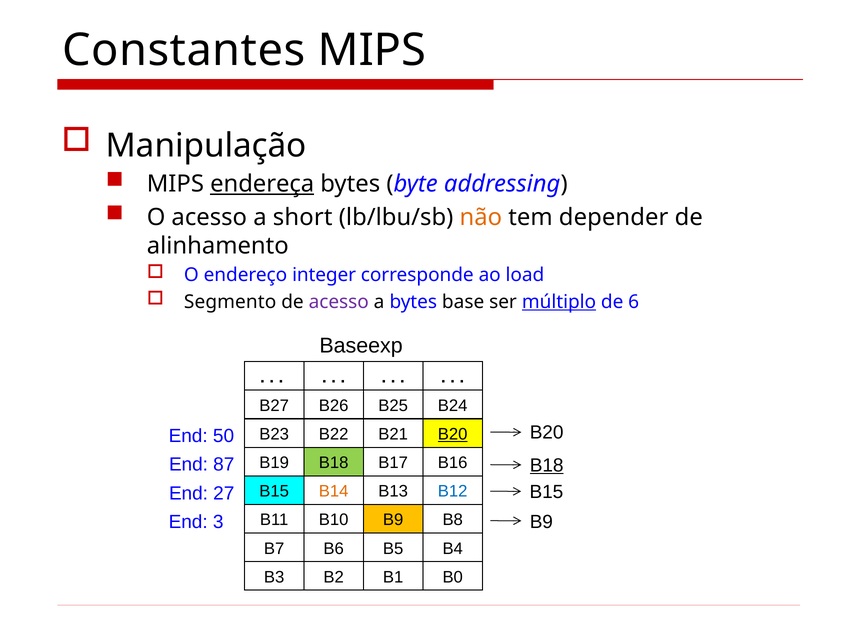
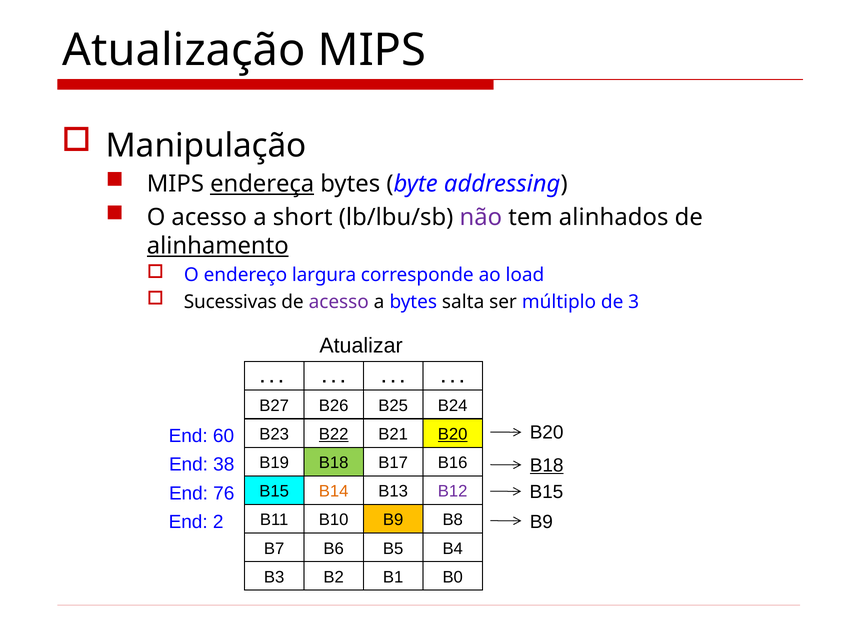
Constantes: Constantes -> Atualização (184, 50)
não colour: orange -> purple (481, 217)
depender: depender -> alinhados (614, 217)
alinhamento underline: none -> present (218, 246)
integer: integer -> largura (324, 275)
Segmento: Segmento -> Sucessivas (230, 302)
base: base -> salta (463, 302)
múltiplo underline: present -> none (559, 302)
6: 6 -> 3 (634, 302)
Baseexp: Baseexp -> Atualizar (361, 345)
B22 underline: none -> present (334, 434)
50: 50 -> 60 (224, 436)
87: 87 -> 38 (224, 465)
B12 colour: blue -> purple (453, 491)
27: 27 -> 76 (224, 493)
3: 3 -> 2 (218, 522)
